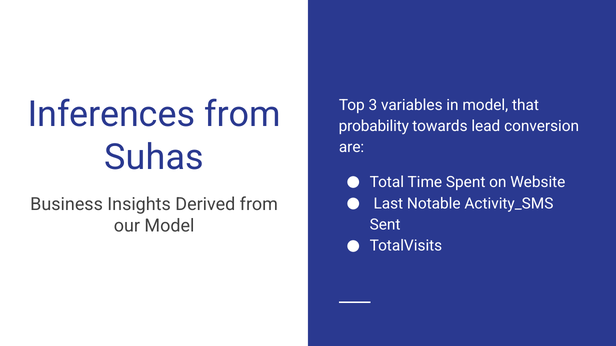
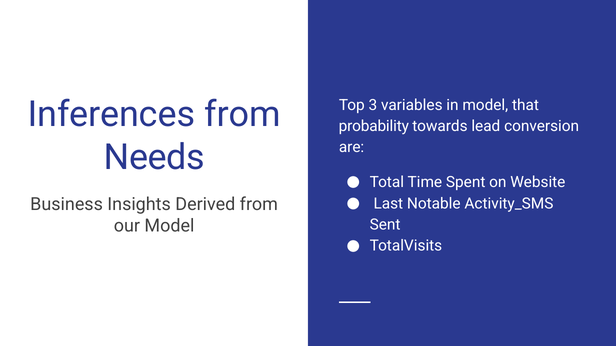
Suhas: Suhas -> Needs (154, 158)
